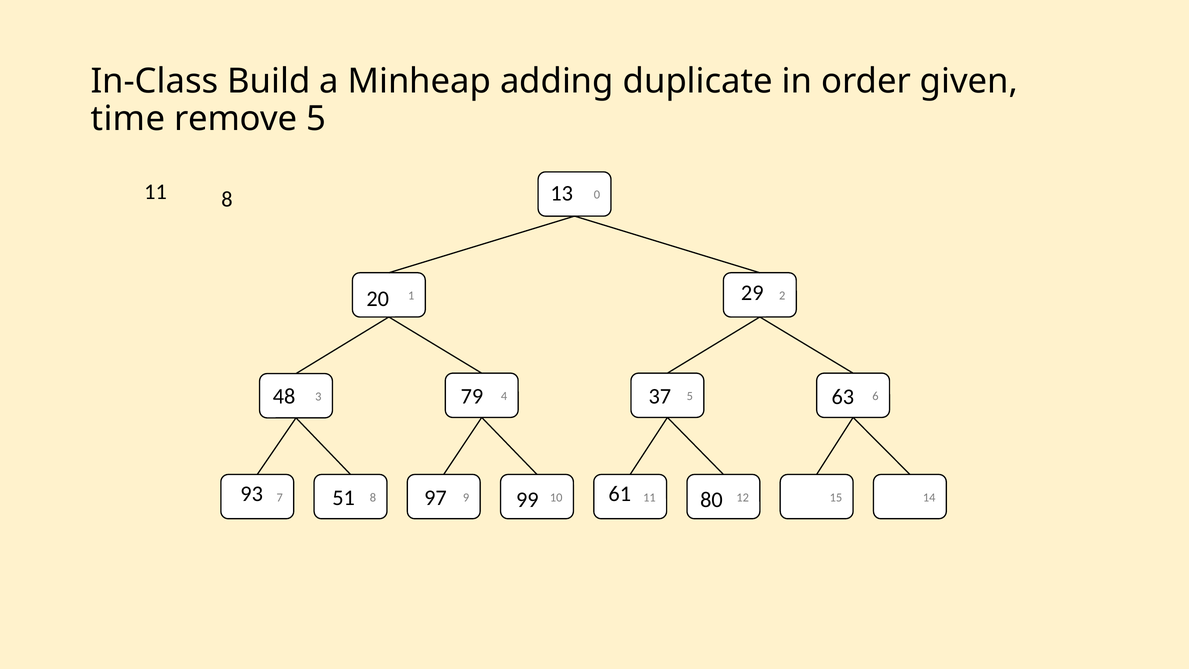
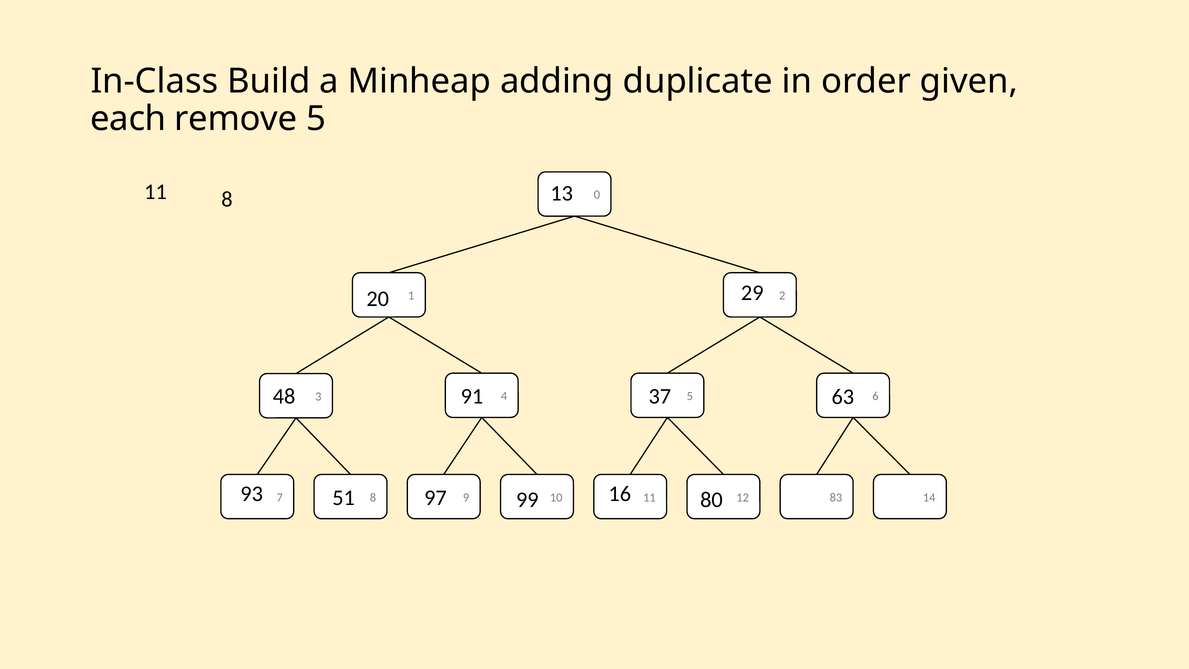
time: time -> each (128, 119)
79: 79 -> 91 (472, 396)
61: 61 -> 16 (620, 494)
15: 15 -> 83 (836, 497)
